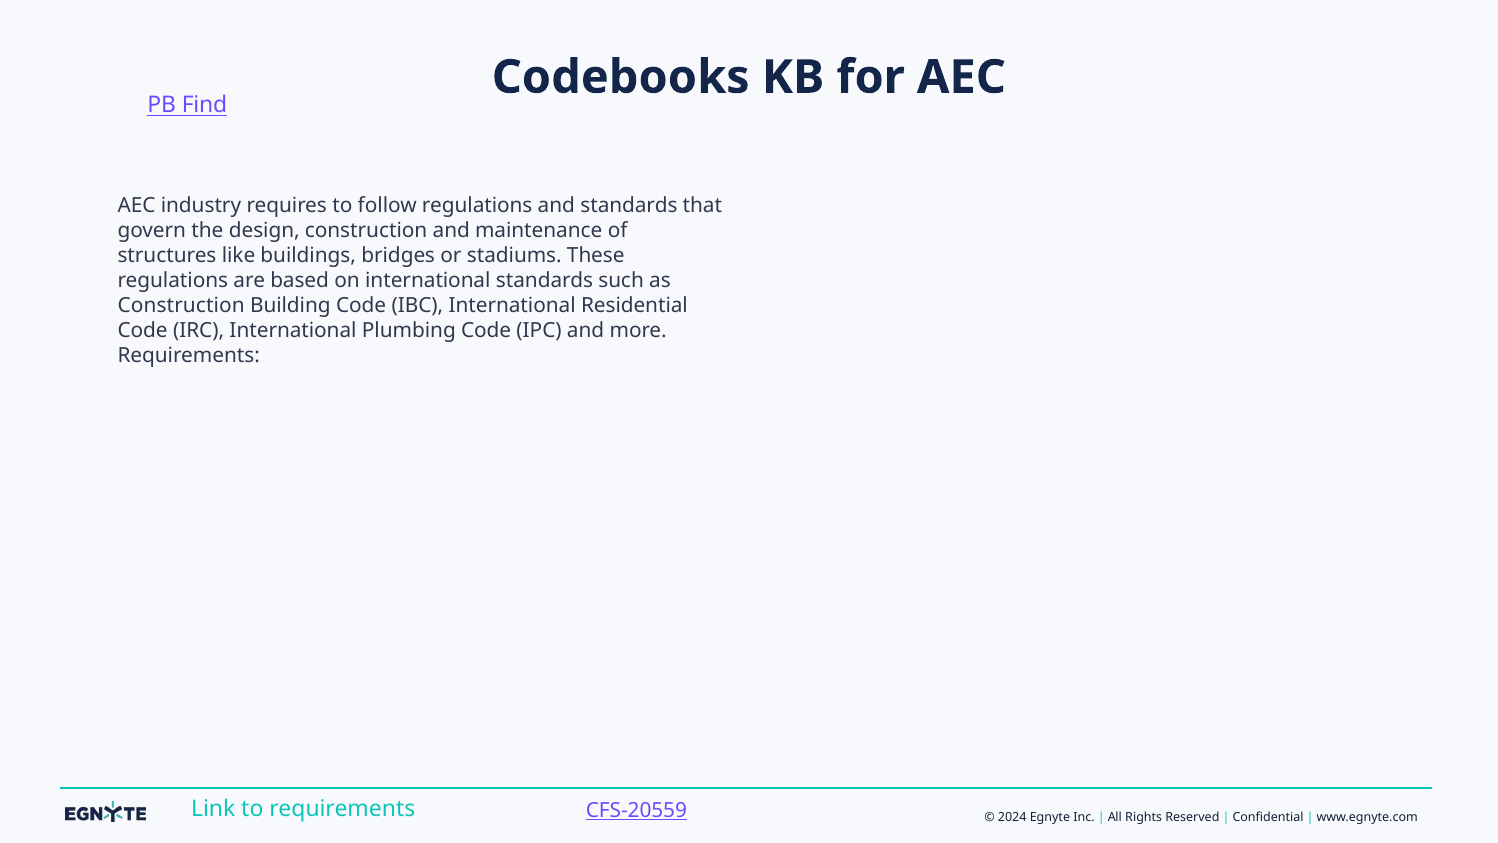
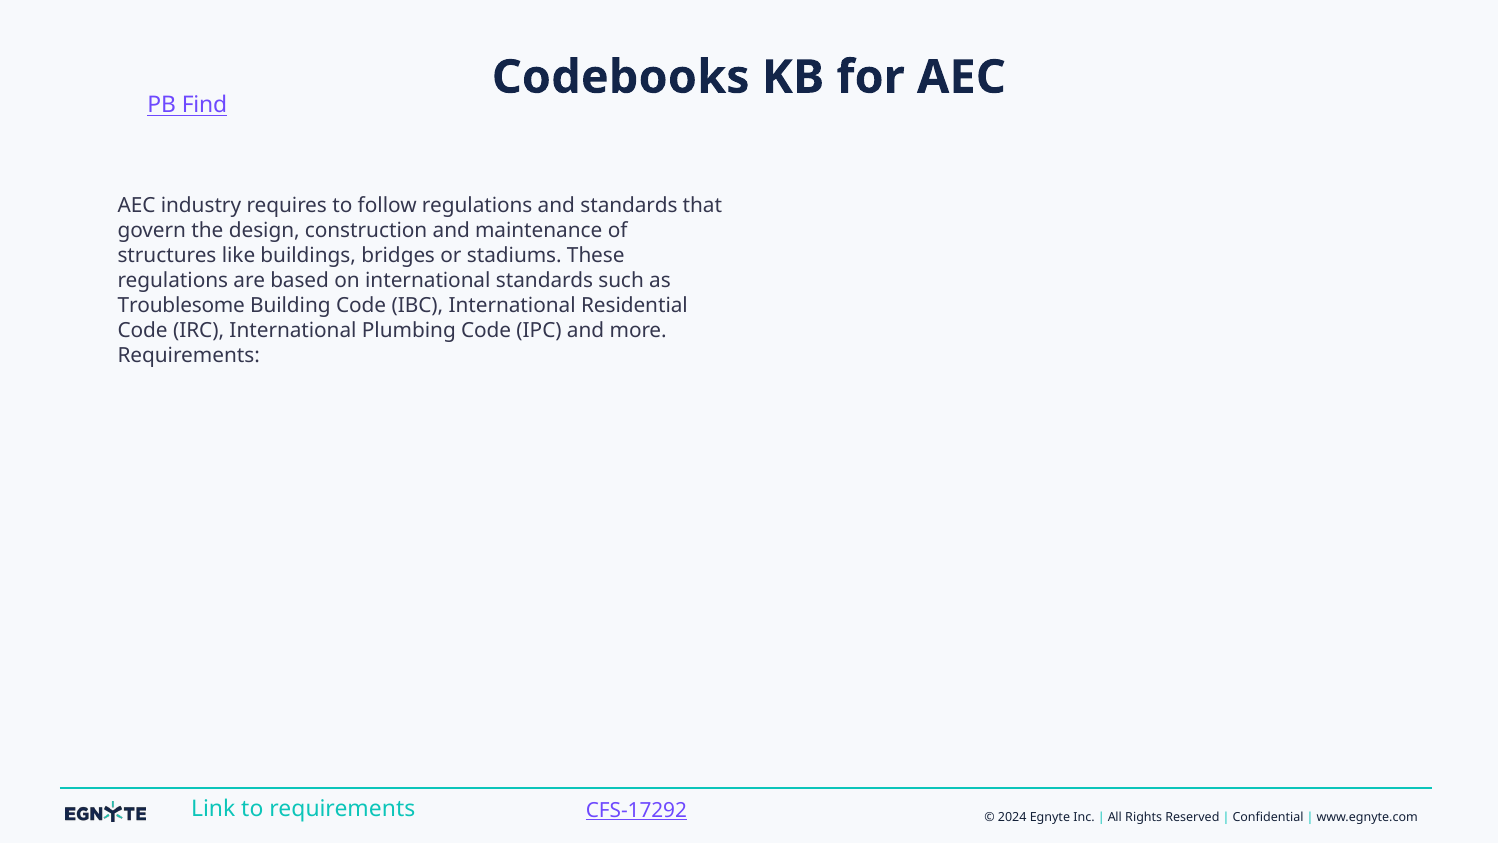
Construction: Construction -> Troublesome (181, 306)
CFS-20559: CFS-20559 -> CFS-17292 (636, 810)
